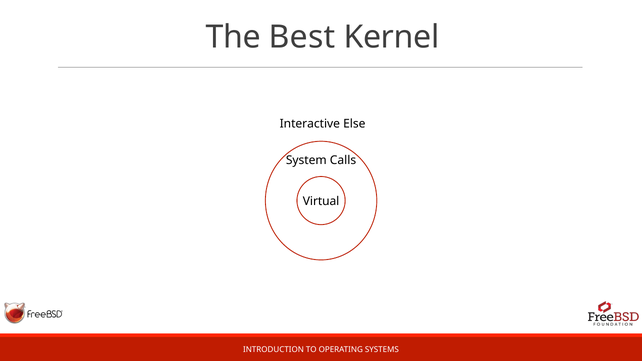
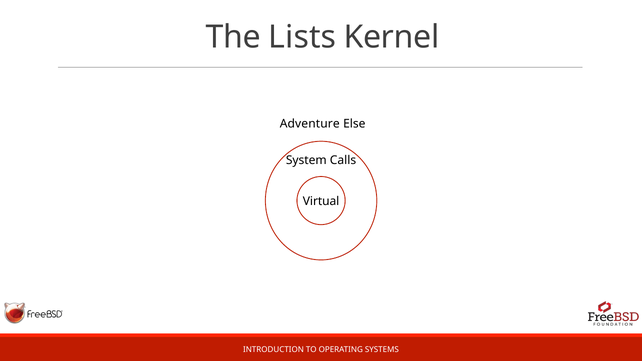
Best: Best -> Lists (302, 37)
Interactive: Interactive -> Adventure (310, 124)
